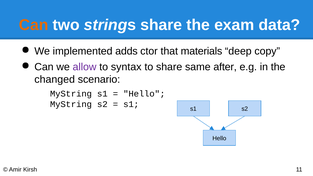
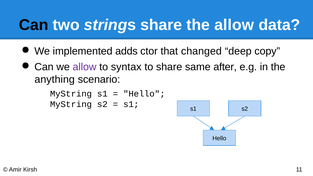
Can colour: orange -> black (34, 25)
the exam: exam -> allow (234, 25)
materials: materials -> changed (201, 51)
changed: changed -> anything (55, 79)
